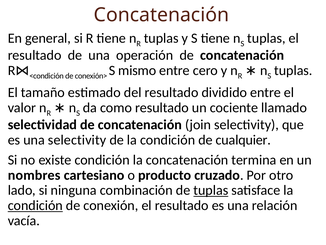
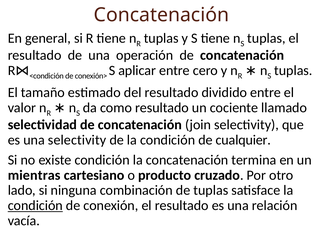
mismo: mismo -> aplicar (137, 70)
nombres: nombres -> mientras (34, 175)
tuplas underline: present -> none (211, 190)
